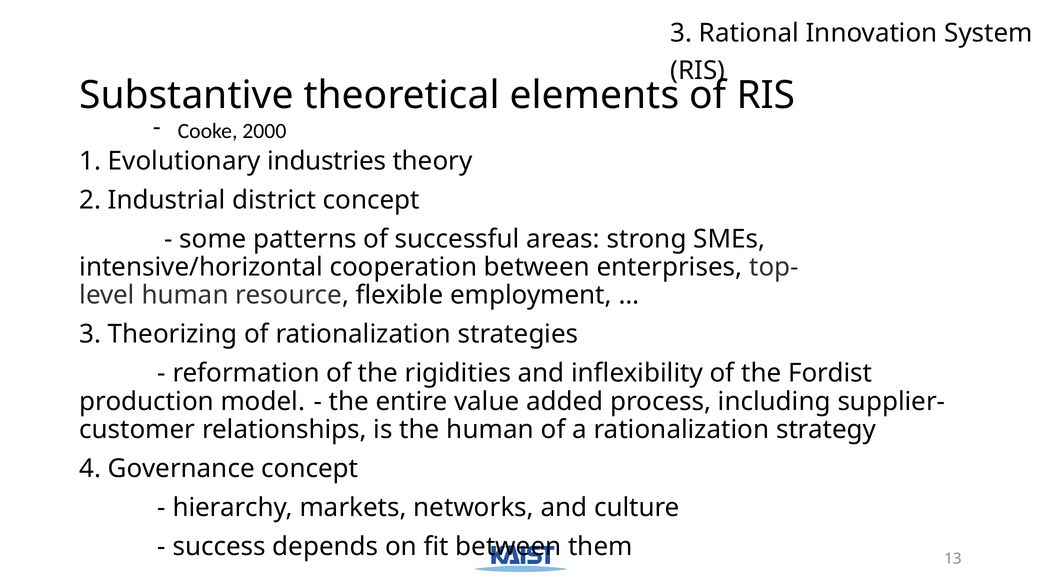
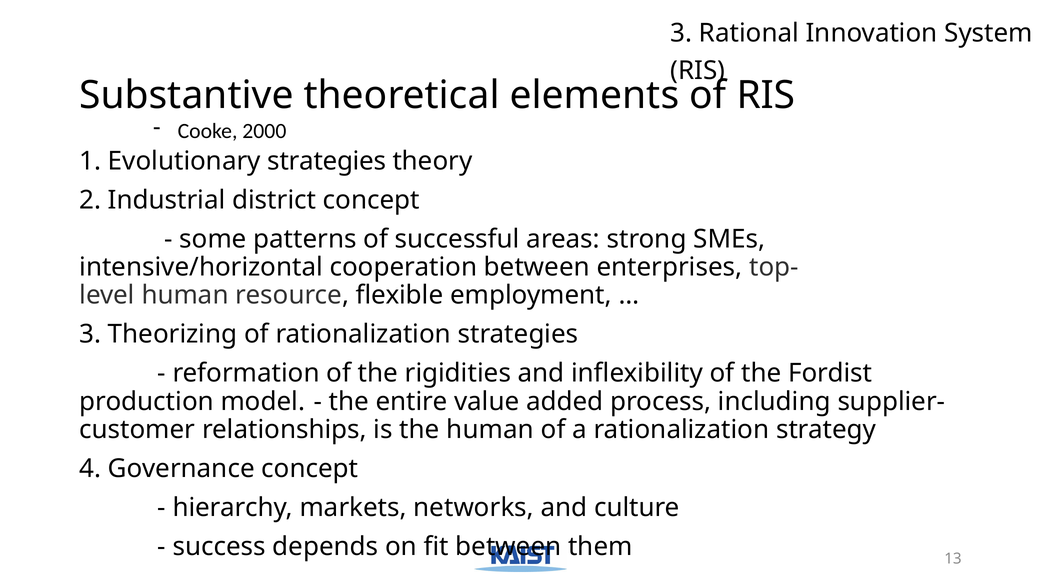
Evolutionary industries: industries -> strategies (327, 161)
